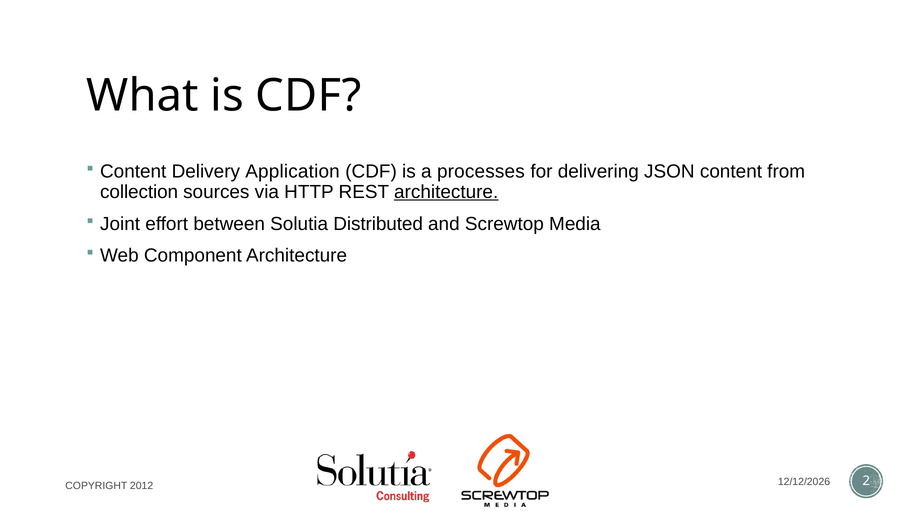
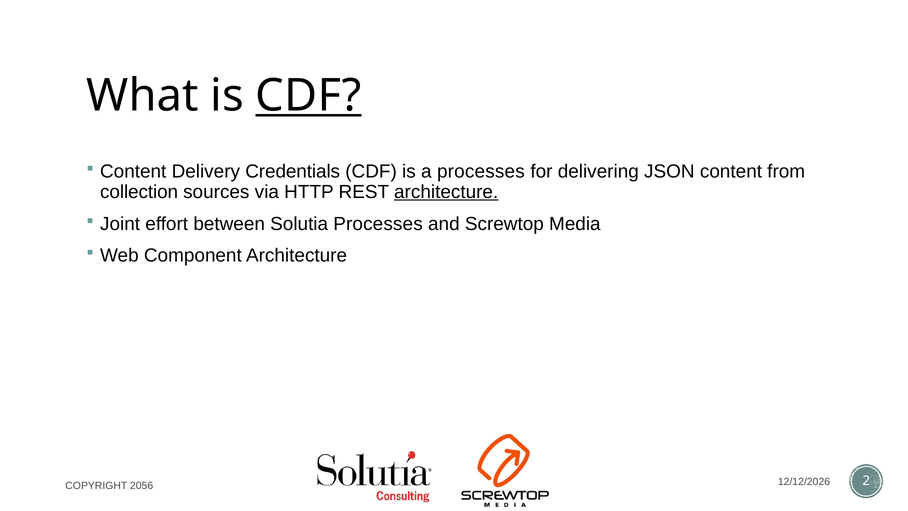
CDF underline: none -> present (308, 96)
Application: Application -> Credentials (293, 172)
Solutia Distributed: Distributed -> Processes (378, 224)
2012: 2012 -> 2056 (142, 486)
